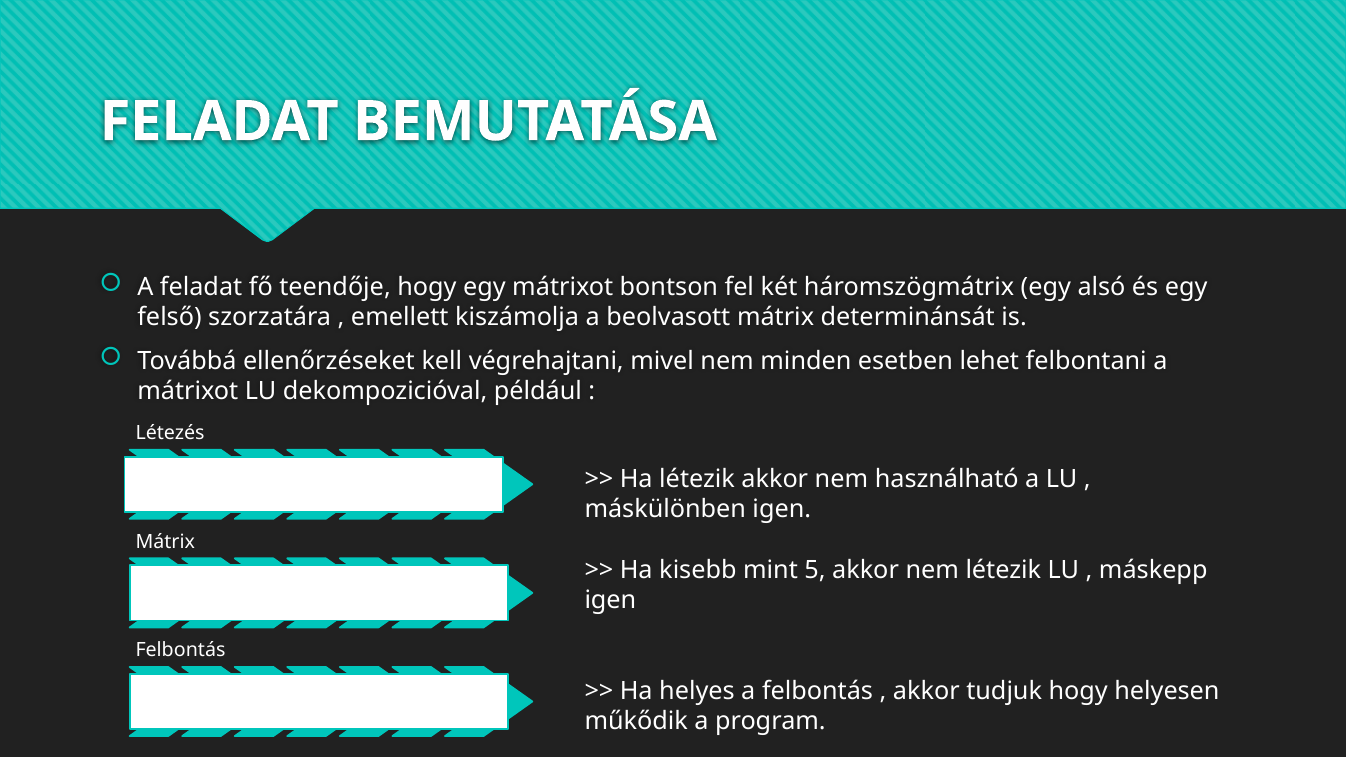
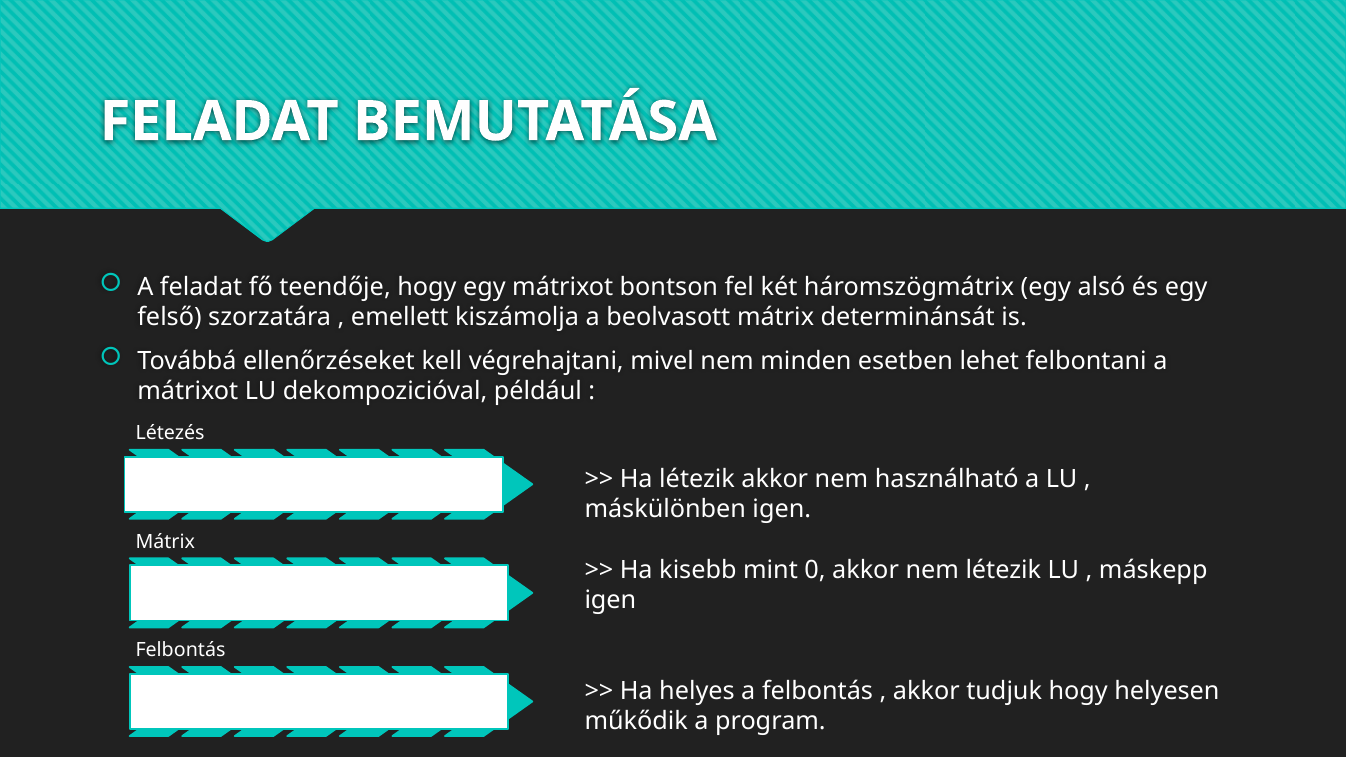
mint 5: 5 -> 0 (815, 570)
